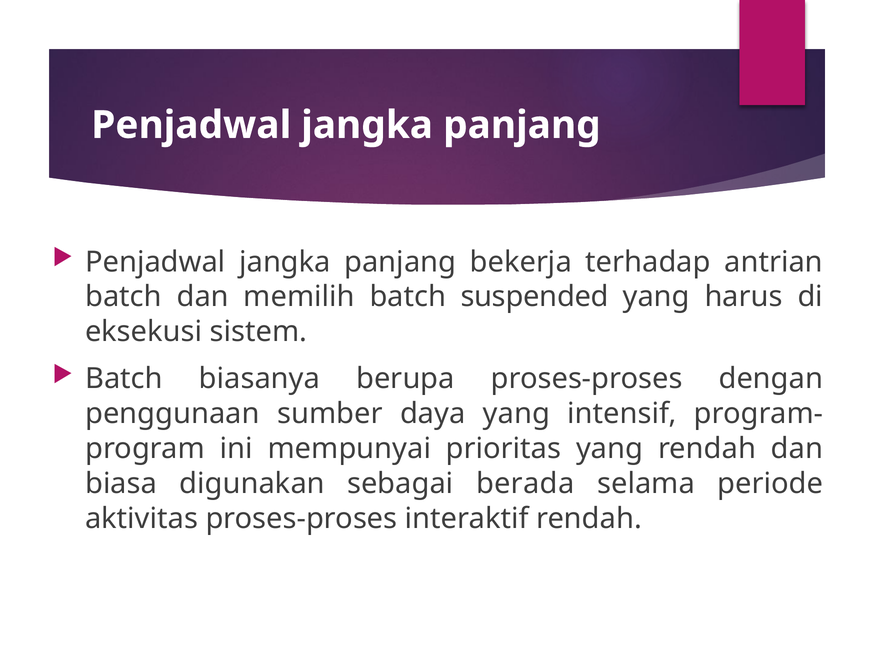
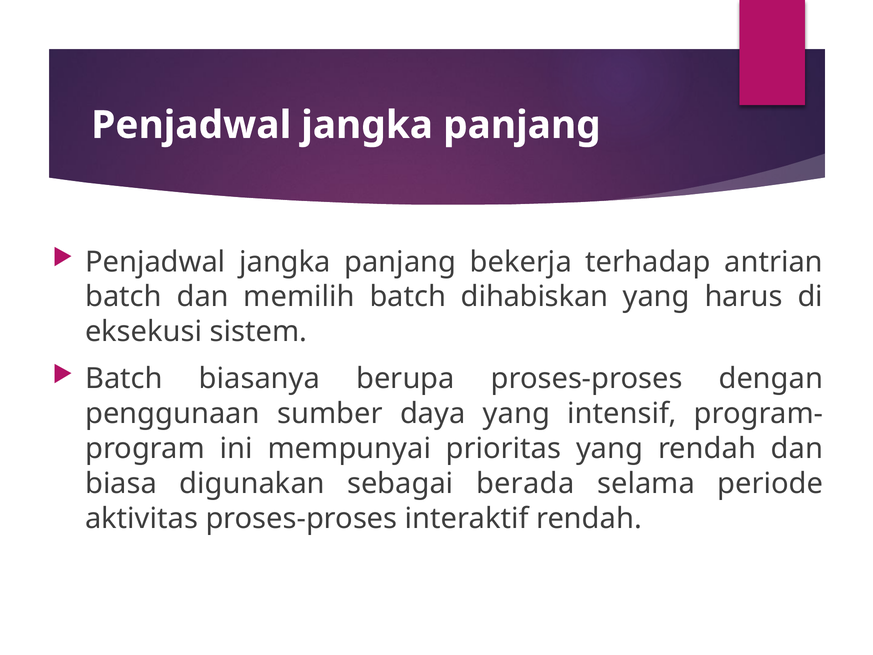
suspended: suspended -> dihabiskan (535, 297)
